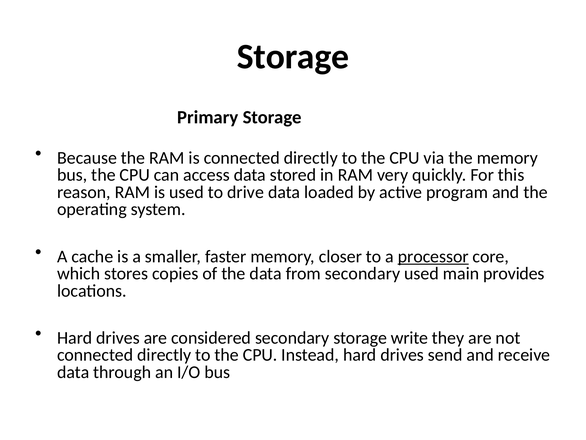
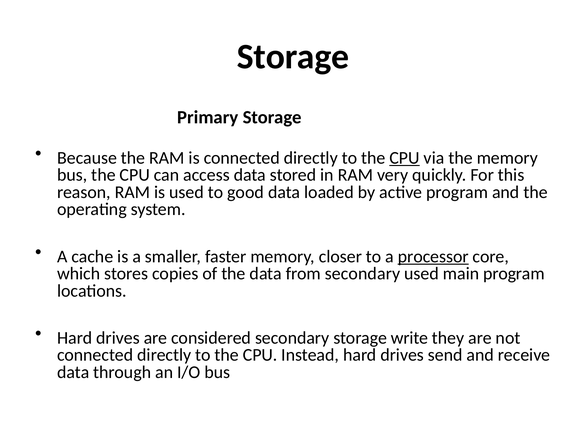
CPU underline: none -> present (404, 158)
drive: drive -> good (246, 192)
main provides: provides -> program (514, 273)
